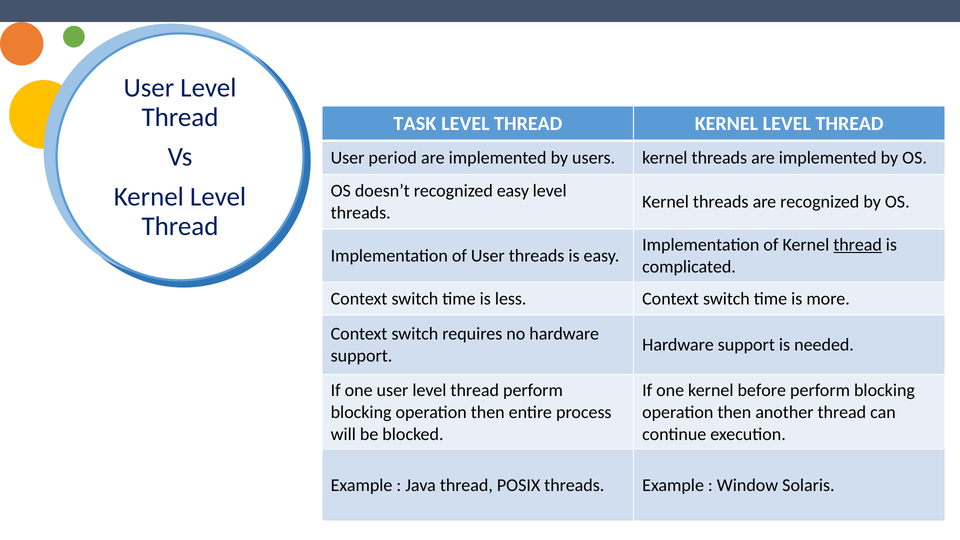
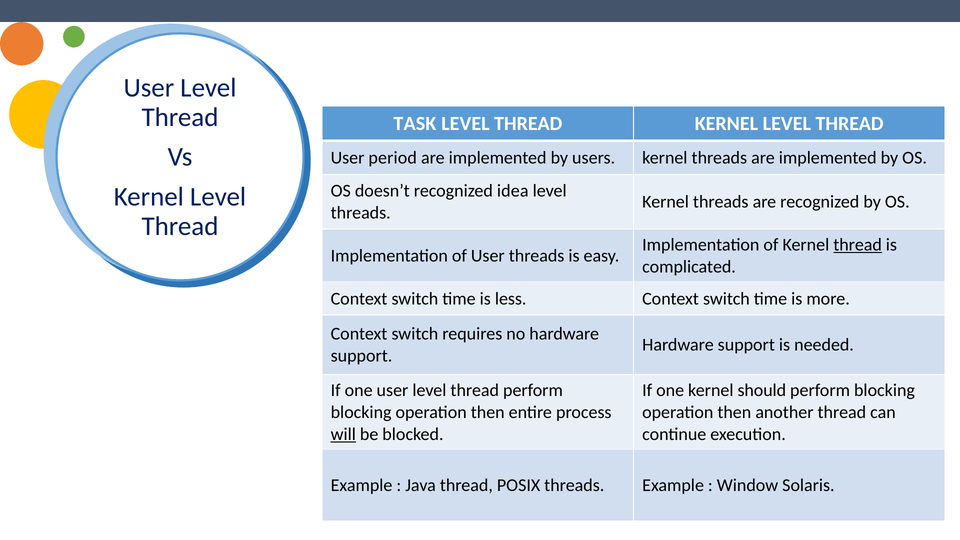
recognized easy: easy -> idea (513, 191)
before: before -> should (762, 390)
will underline: none -> present (343, 434)
